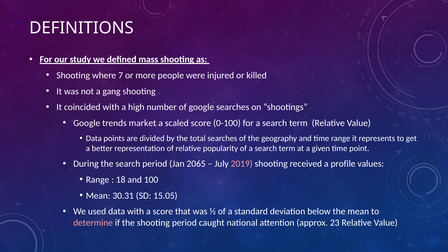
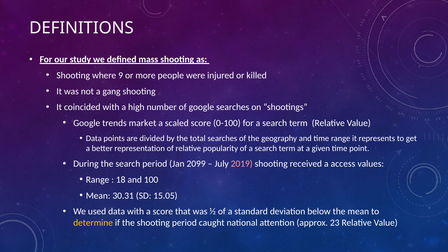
7: 7 -> 9 (121, 75)
2065: 2065 -> 2099 (196, 164)
profile: profile -> access (343, 164)
determine colour: pink -> yellow (93, 223)
